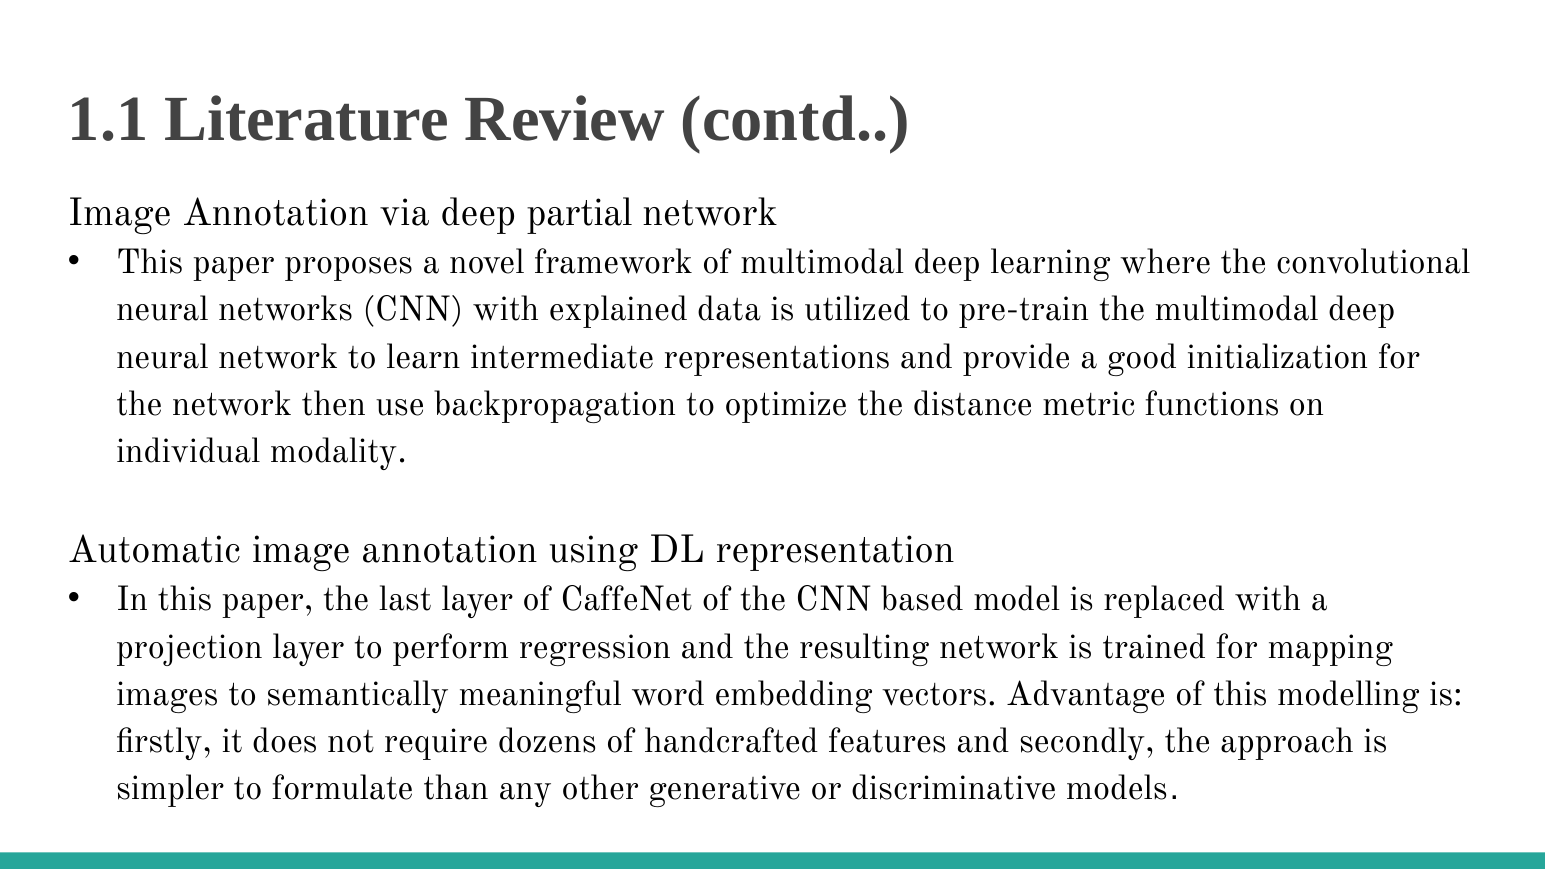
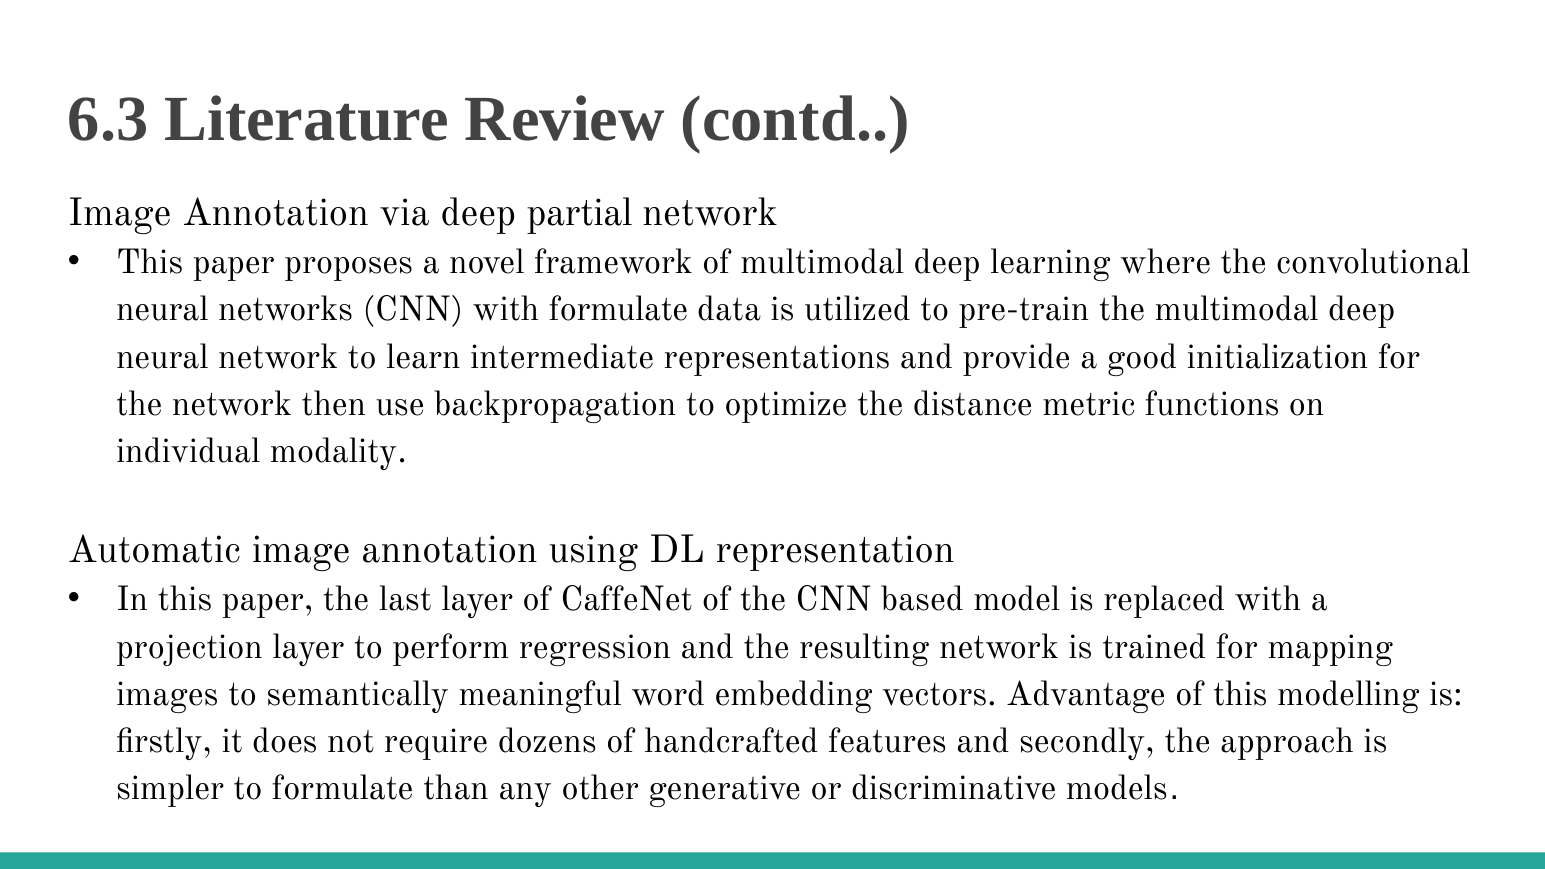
1.1: 1.1 -> 6.3 (108, 119)
with explained: explained -> formulate (619, 310)
